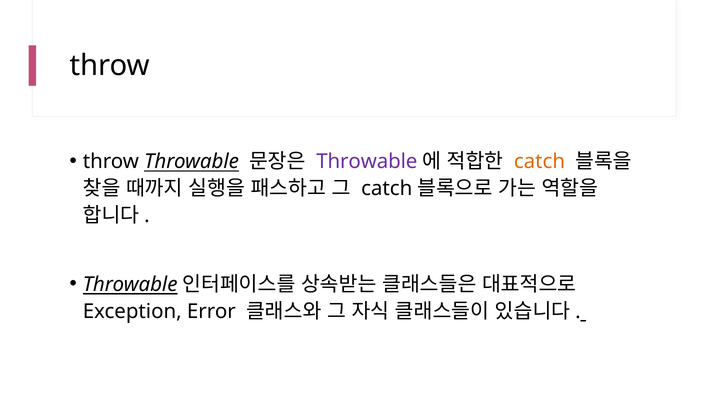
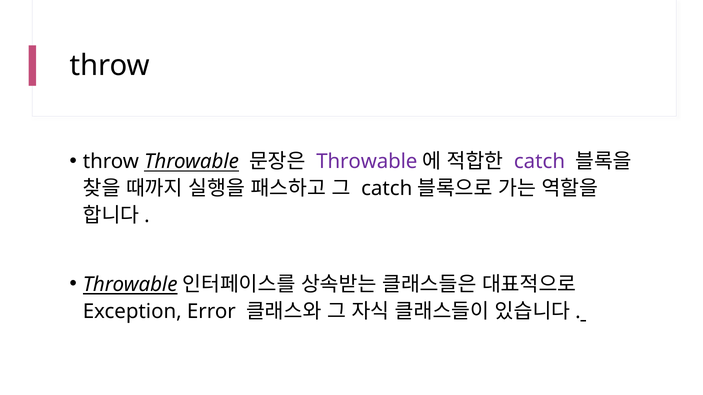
catch colour: orange -> purple (539, 162)
